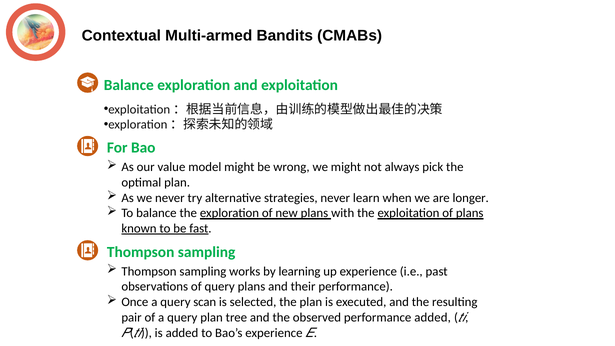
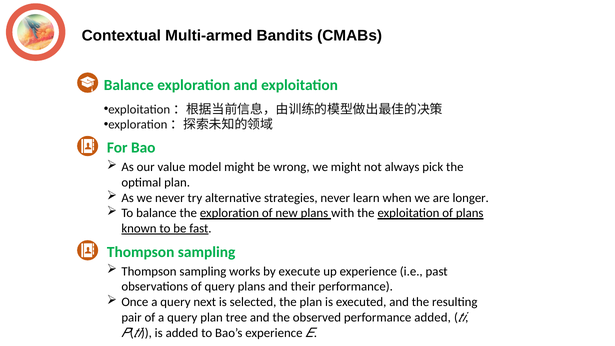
learning: learning -> execute (299, 271)
scan: scan -> next (205, 302)
